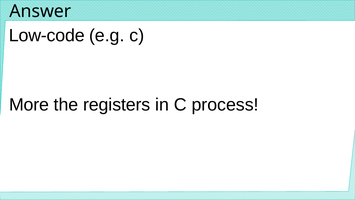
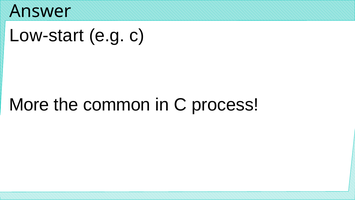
Low-code: Low-code -> Low-start (47, 35)
registers: registers -> common (117, 105)
